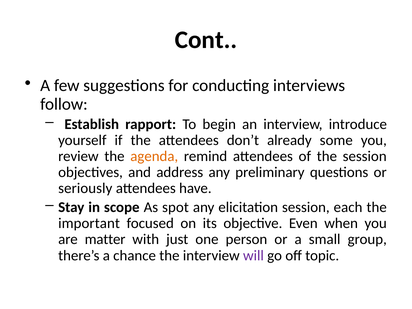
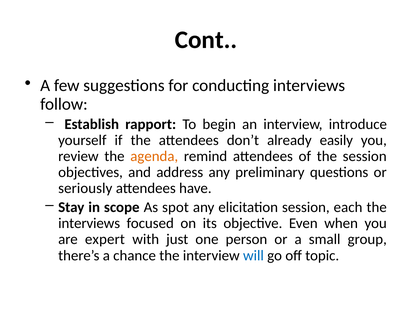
some: some -> easily (336, 140)
important: important -> interviews (89, 223)
matter: matter -> expert (105, 239)
will colour: purple -> blue (253, 255)
